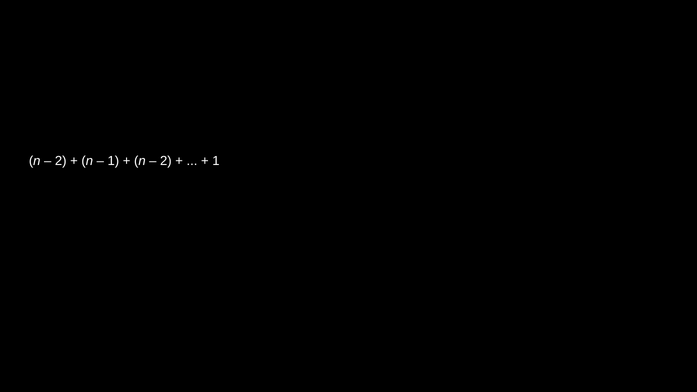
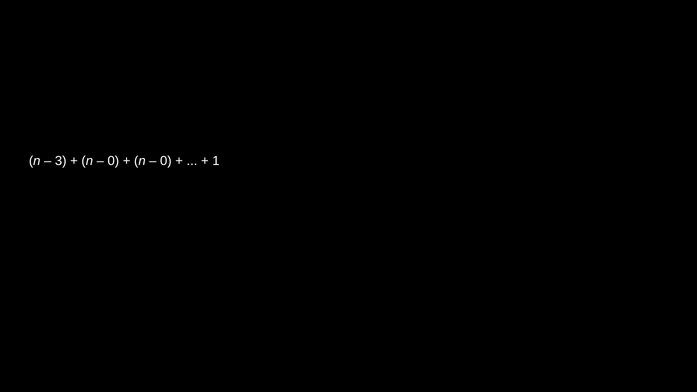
2: 2 -> 3 (61, 161)
1: 1 -> 0 (113, 161)
2: 2 -> 0 (166, 161)
